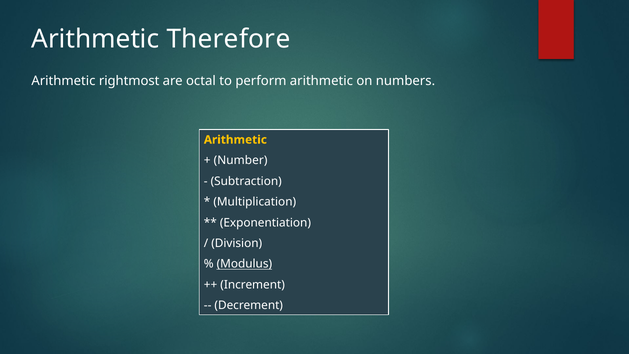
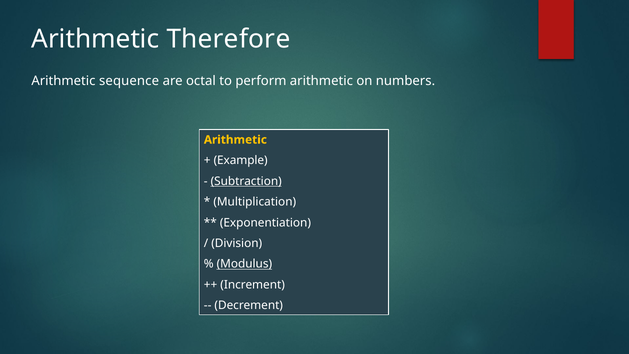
rightmost: rightmost -> sequence (129, 81)
Number: Number -> Example (241, 160)
Subtraction underline: none -> present (246, 181)
